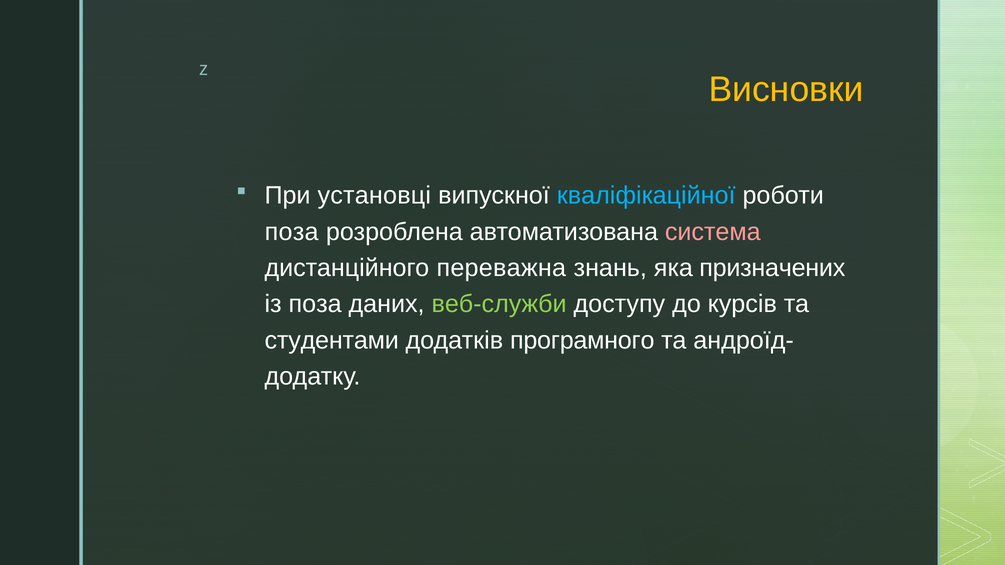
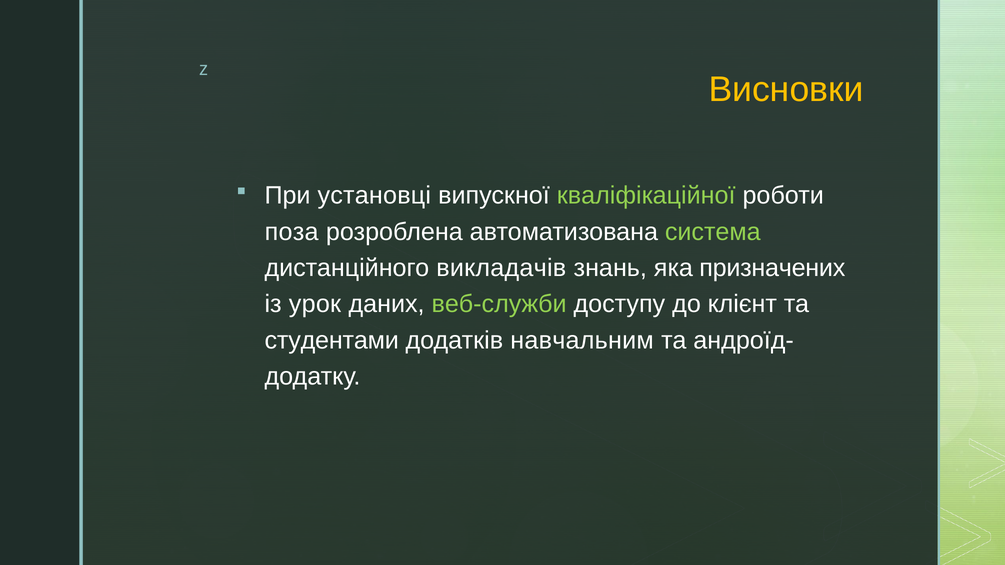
кваліфікаційної colour: light blue -> light green (646, 196)
система colour: pink -> light green (713, 232)
переважна: переважна -> викладачів (501, 268)
із поза: поза -> урок (315, 304)
курсів: курсів -> клієнт (742, 304)
програмного: програмного -> навчальним (582, 340)
